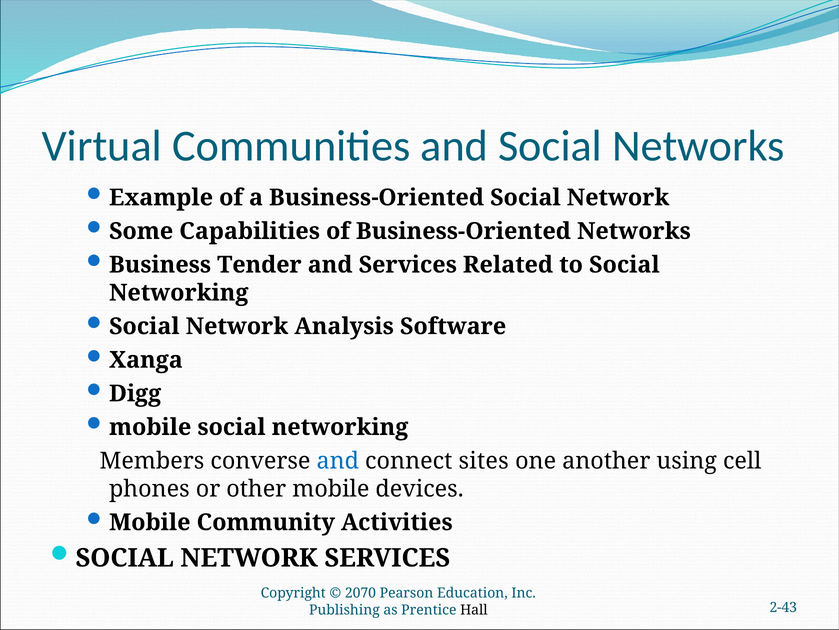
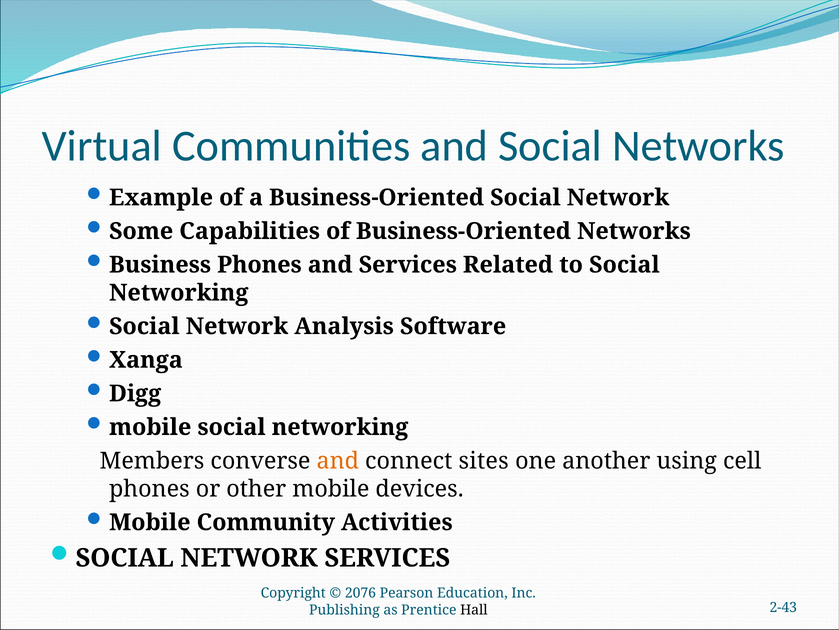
Business Tender: Tender -> Phones (259, 264)
and colour: blue -> orange (338, 460)
2070: 2070 -> 2076 (360, 592)
